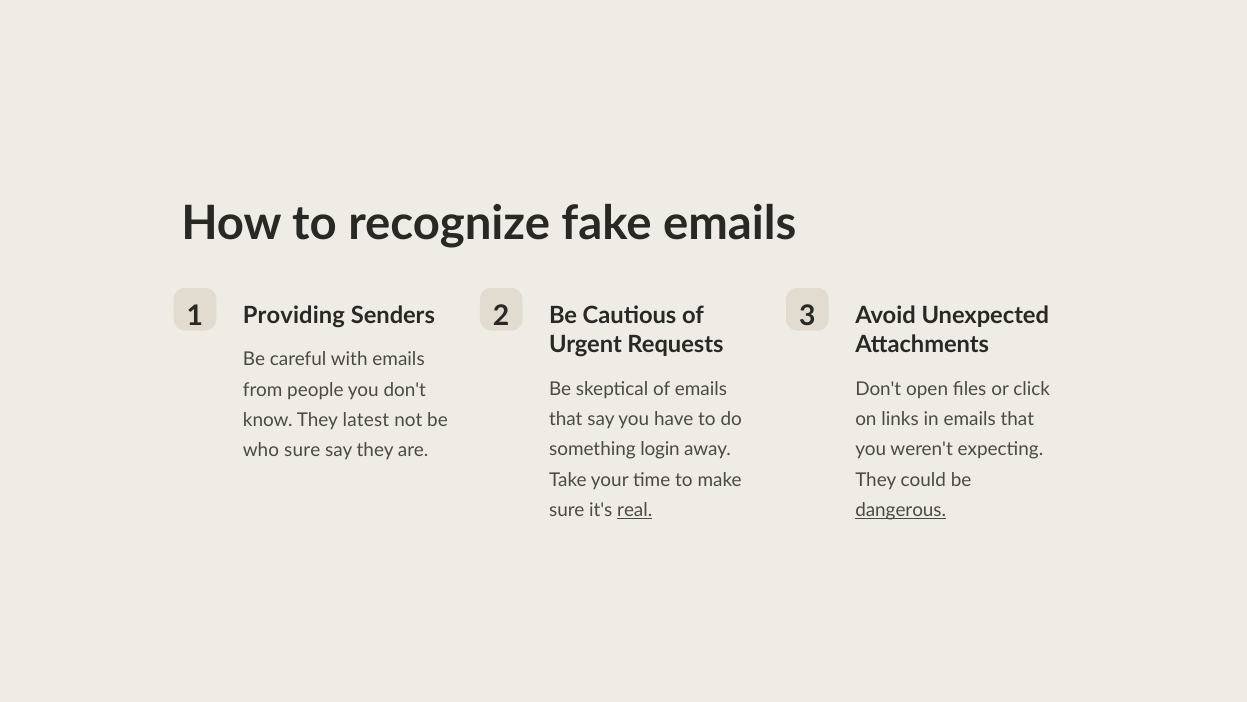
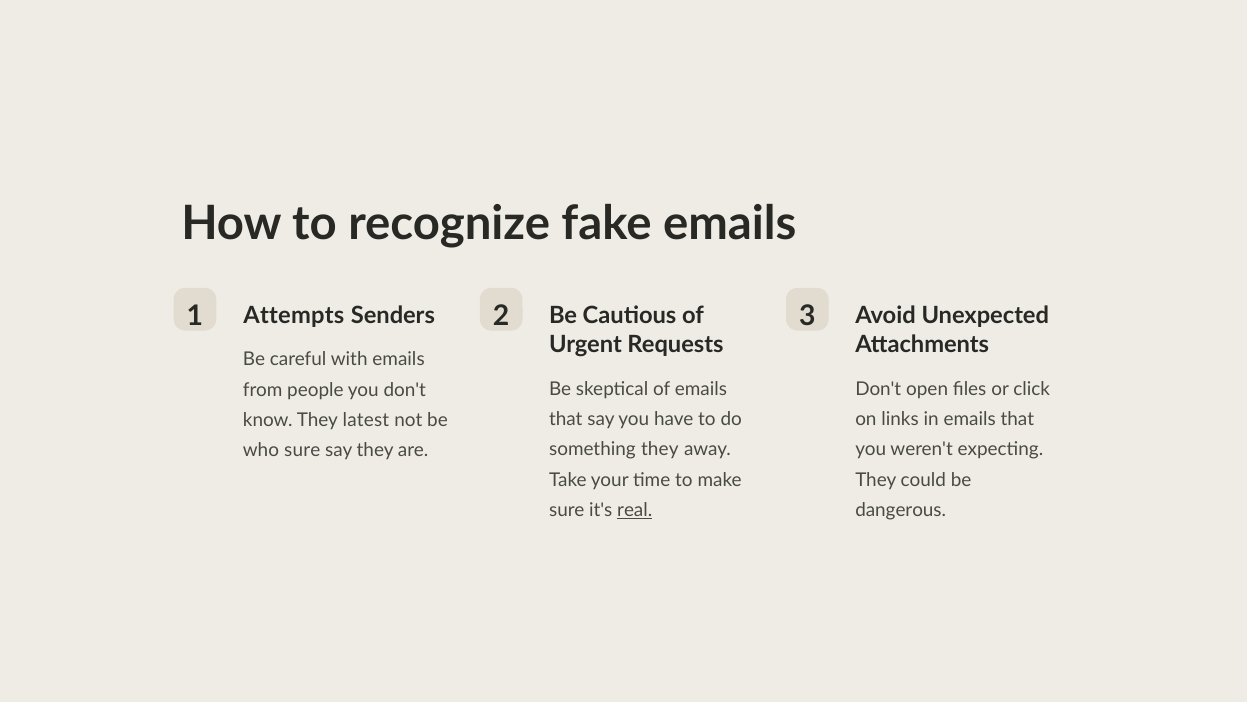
Providing: Providing -> Attempts (294, 315)
something login: login -> they (660, 449)
dangerous underline: present -> none (901, 510)
